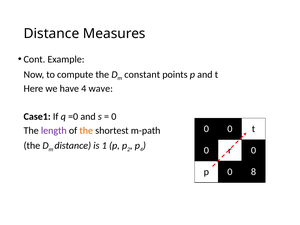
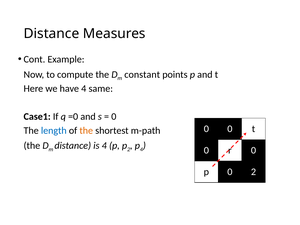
wave: wave -> same (101, 89)
length colour: purple -> blue (54, 130)
is 1: 1 -> 4 (104, 146)
0 8: 8 -> 2 (253, 172)
